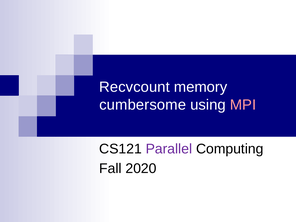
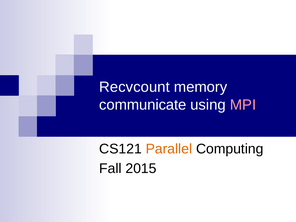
cumbersome: cumbersome -> communicate (143, 105)
Parallel colour: purple -> orange (169, 149)
2020: 2020 -> 2015 (141, 169)
